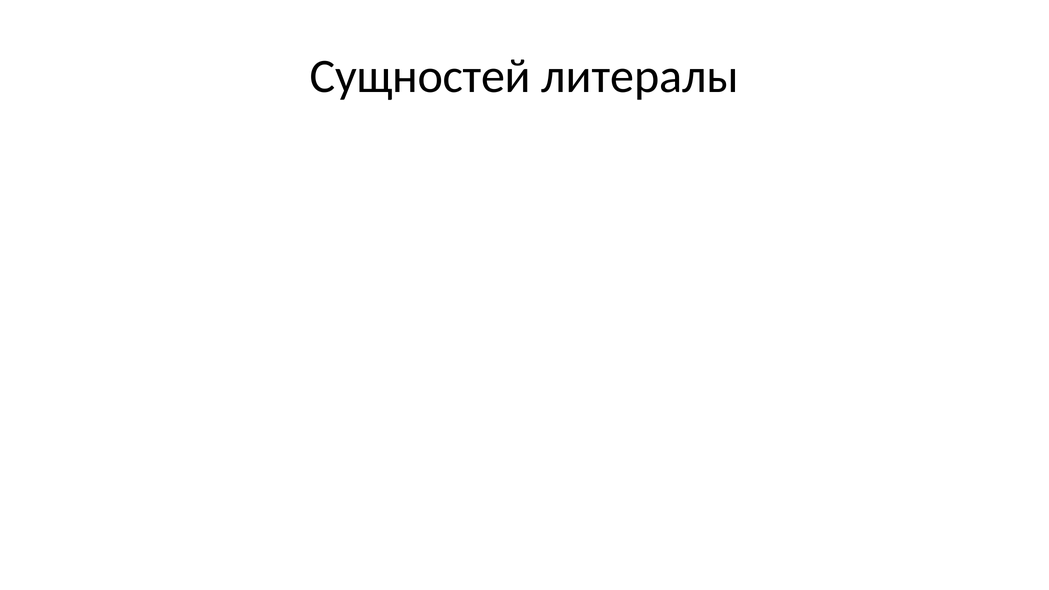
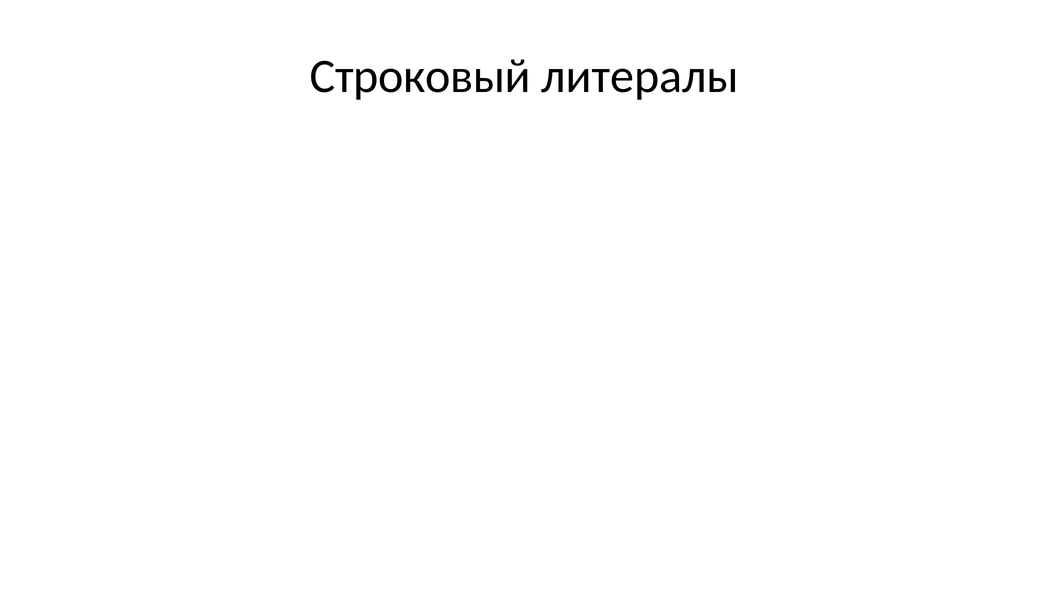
Сущностей: Сущностей -> Строковый (420, 76)
